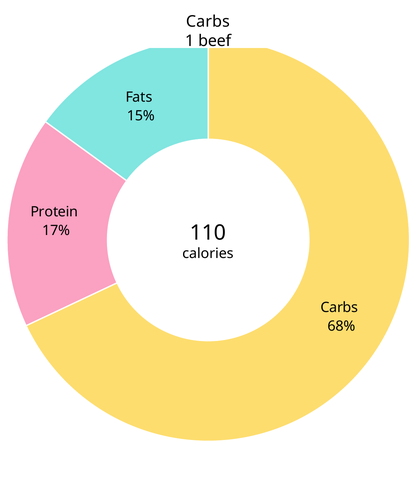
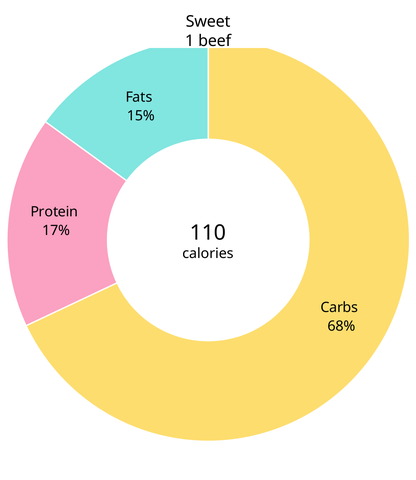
Carbs: Carbs -> Sweet (208, 22)
